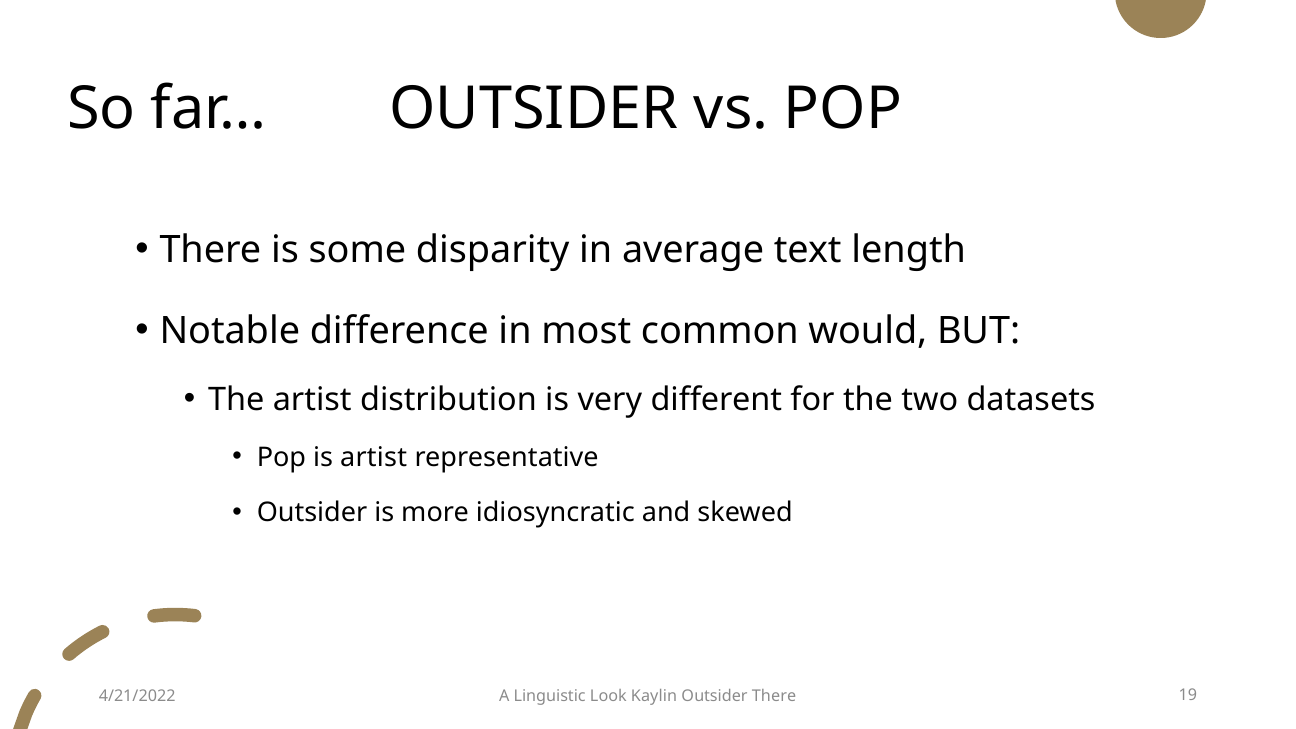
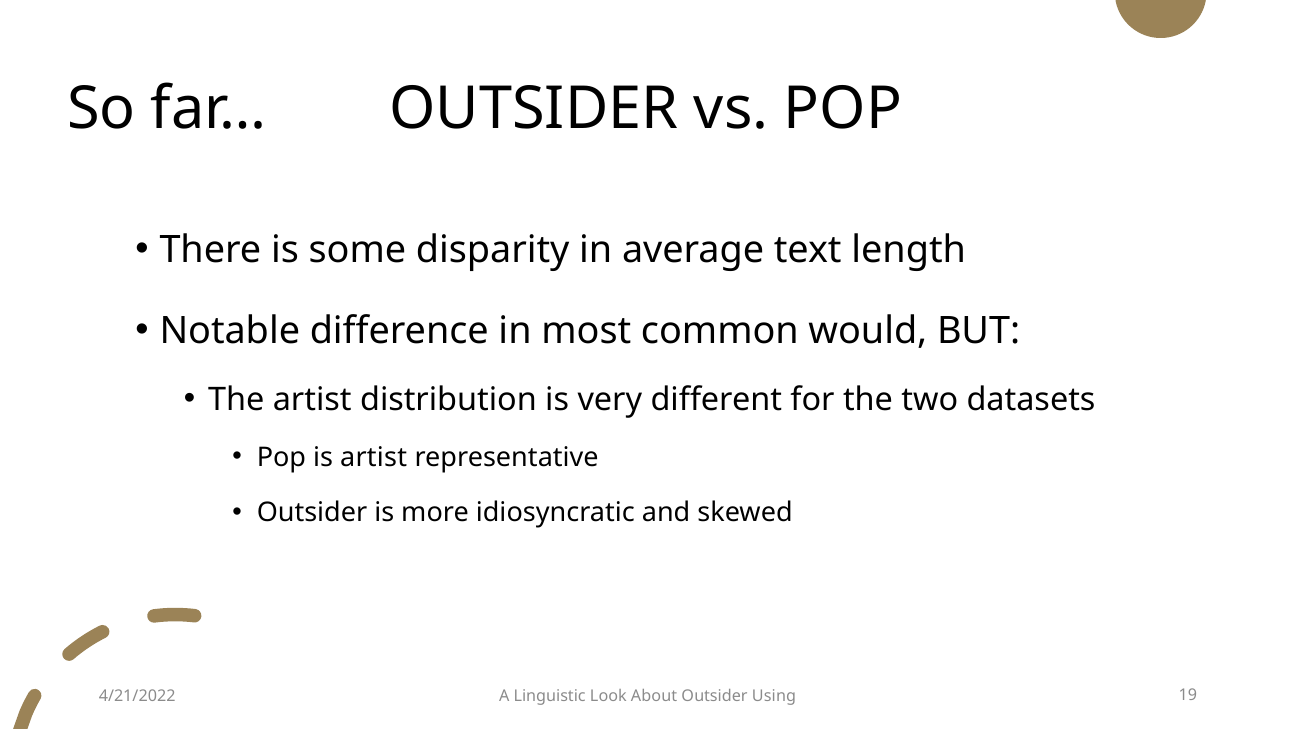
Kaylin: Kaylin -> About (654, 696)
Outsider There: There -> Using (774, 696)
